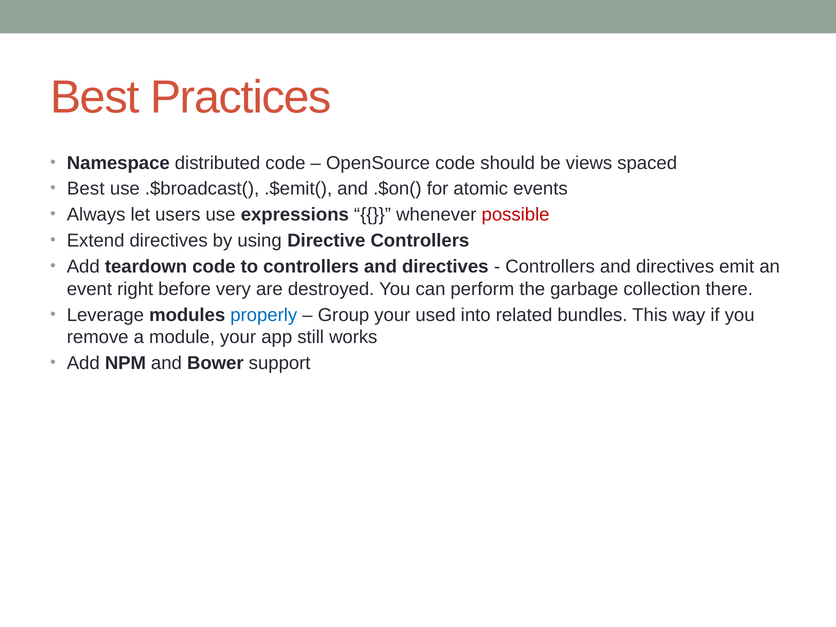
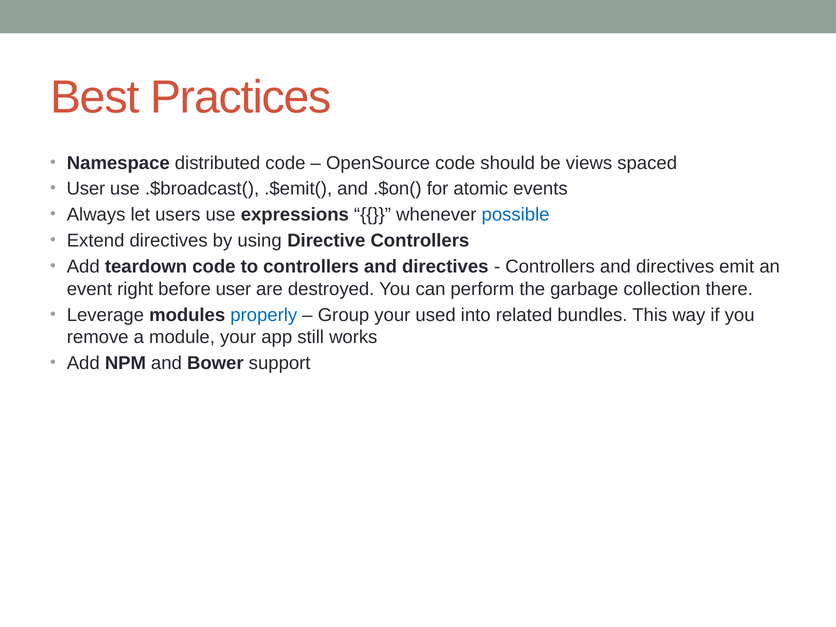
Best: Best -> User (86, 189)
possible colour: red -> blue (516, 215)
before very: very -> user (234, 289)
